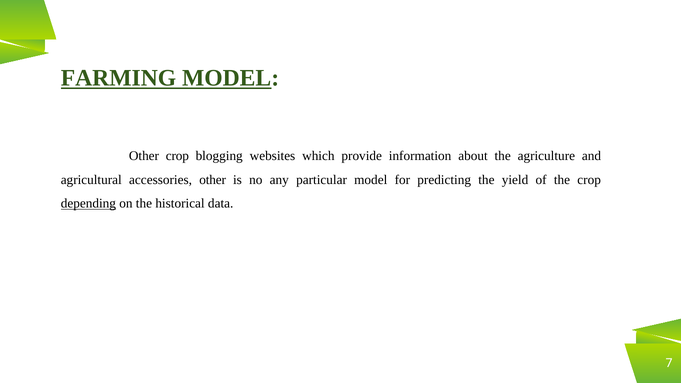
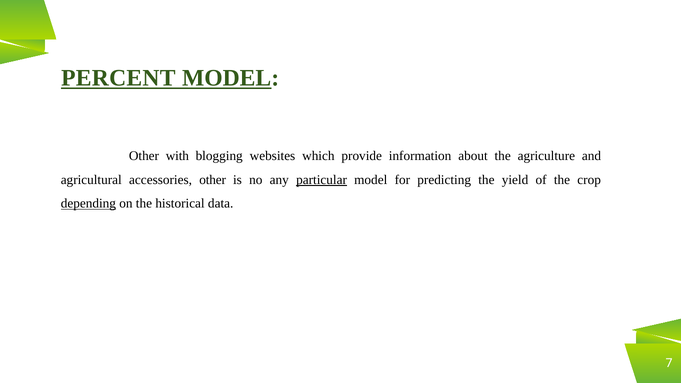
FARMING: FARMING -> PERCENT (118, 78)
Other crop: crop -> with (177, 156)
particular underline: none -> present (322, 180)
